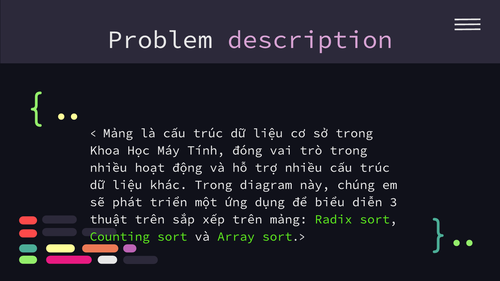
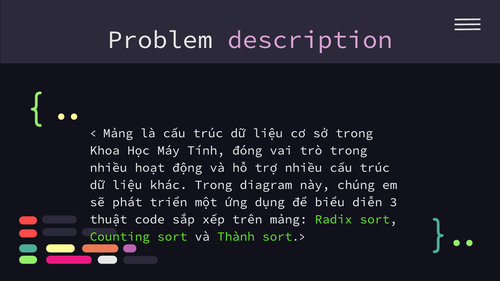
thuật trên: trên -> code (150, 220)
Array: Array -> Thành (236, 237)
